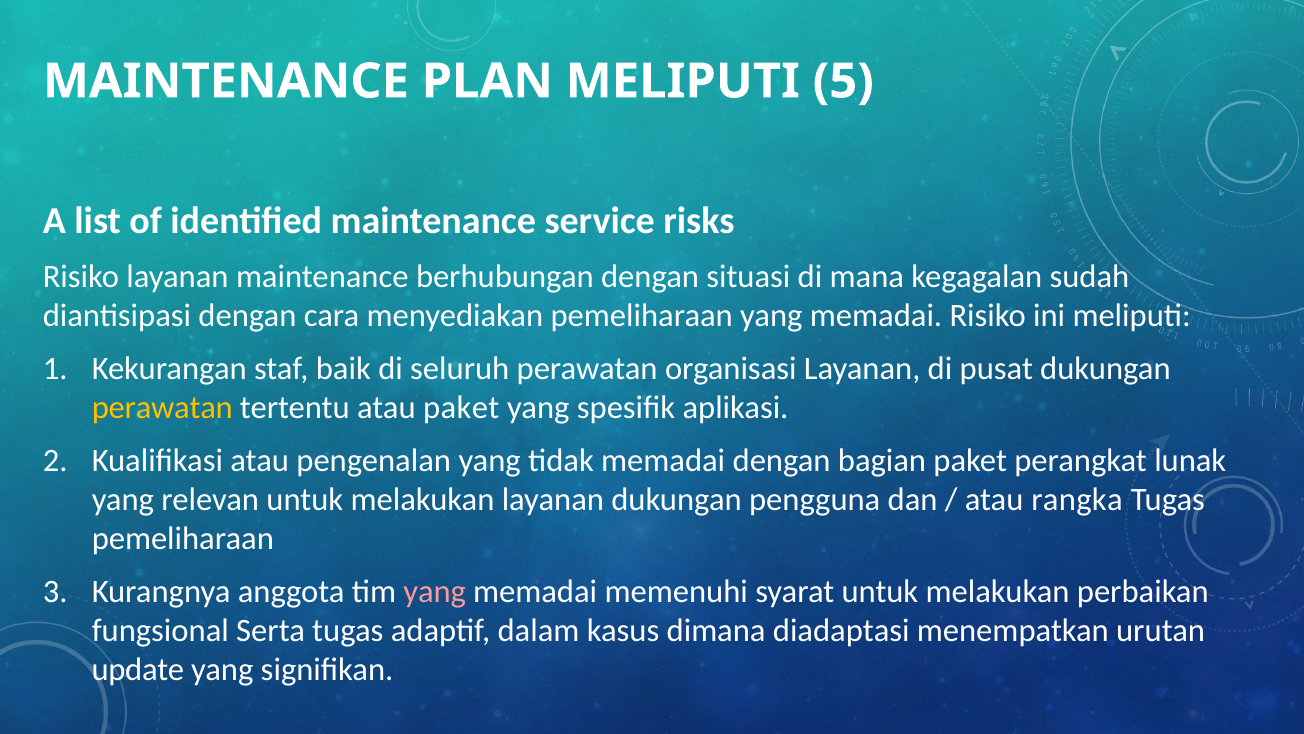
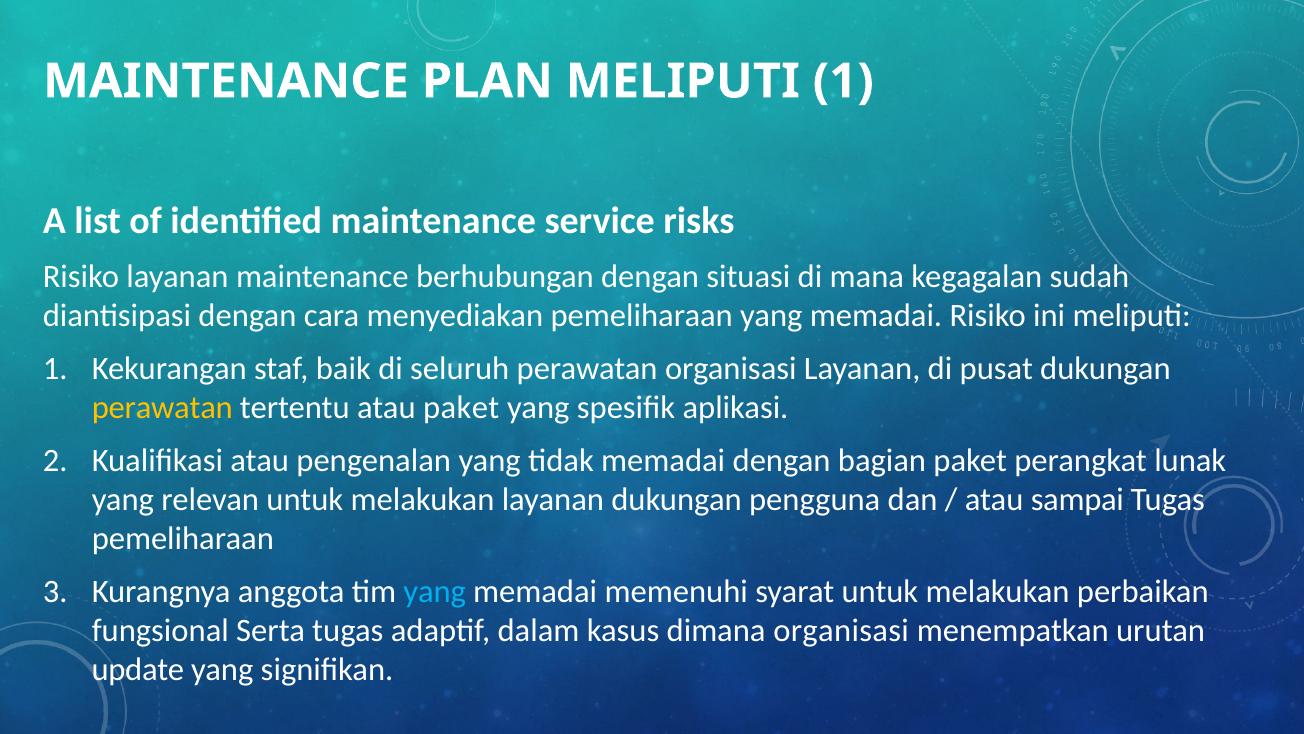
PLAN MELIPUTI 5: 5 -> 1 (843, 81)
rangka: rangka -> sampai (1077, 499)
yang colour: pink -> light blue (435, 591)
dimana diadaptasi: diadaptasi -> organisasi (841, 630)
